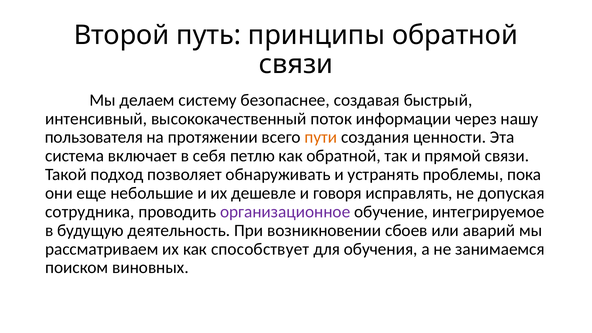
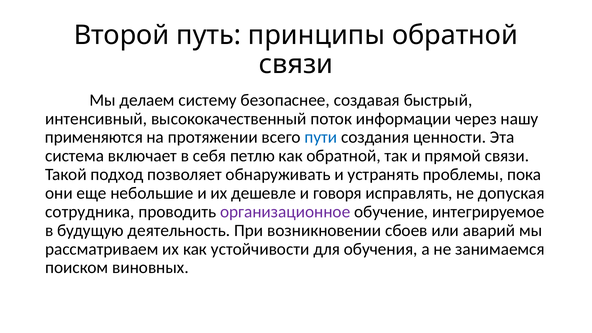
пользователя: пользователя -> применяются (94, 137)
пути colour: orange -> blue (321, 137)
способствует: способствует -> устойчивости (260, 249)
